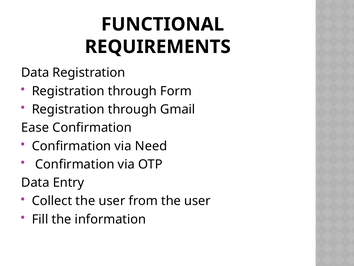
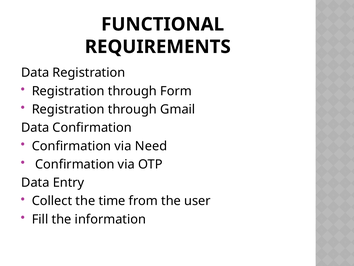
Ease: Ease -> Data (35, 127)
Collect the user: user -> time (112, 201)
